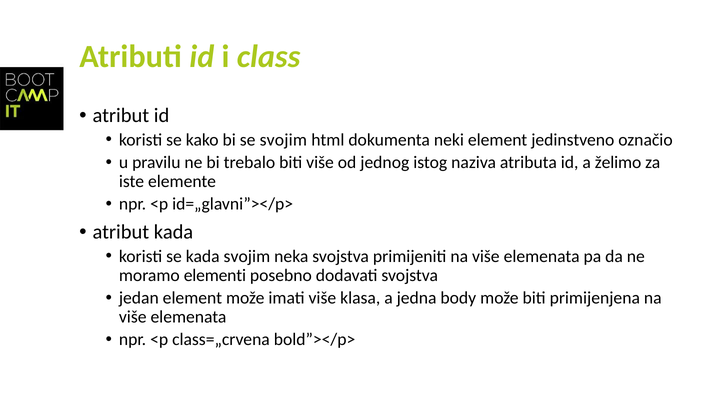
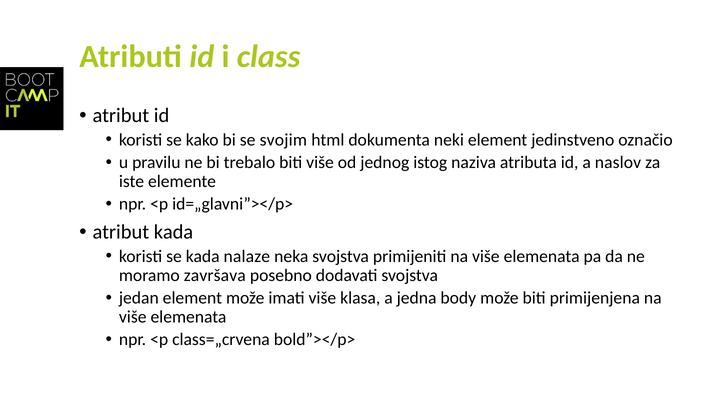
želimo: želimo -> naslov (618, 162)
kada svojim: svojim -> nalaze (247, 256)
elementi: elementi -> završava (215, 275)
